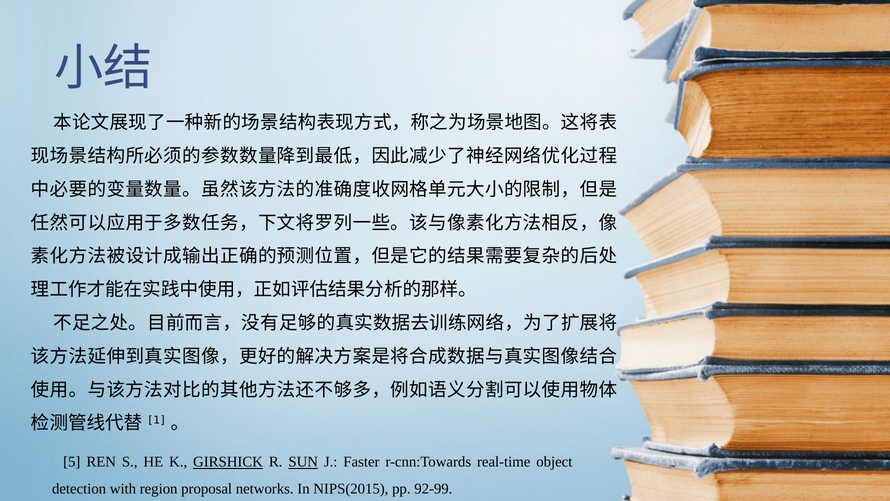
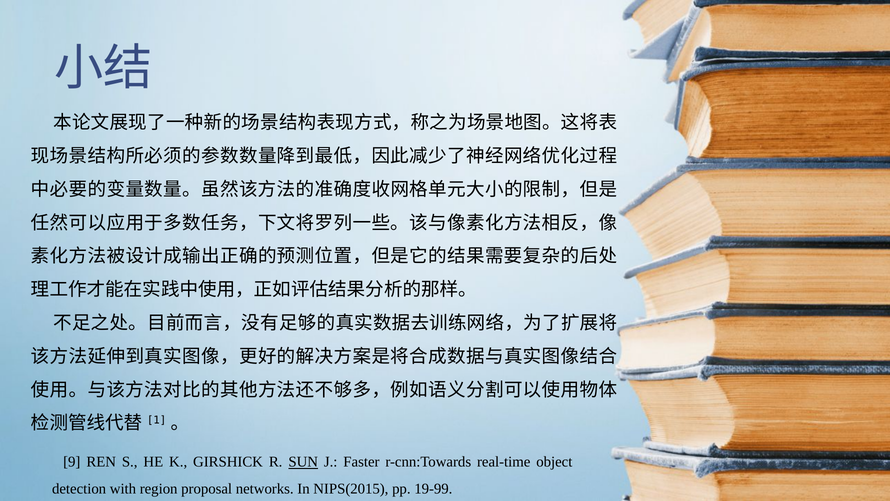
5: 5 -> 9 (72, 462)
GIRSHICK underline: present -> none (228, 462)
92-99: 92-99 -> 19-99 (433, 488)
